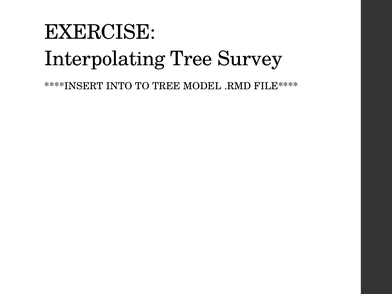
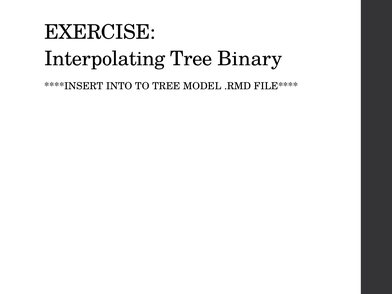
Survey: Survey -> Binary (250, 59)
